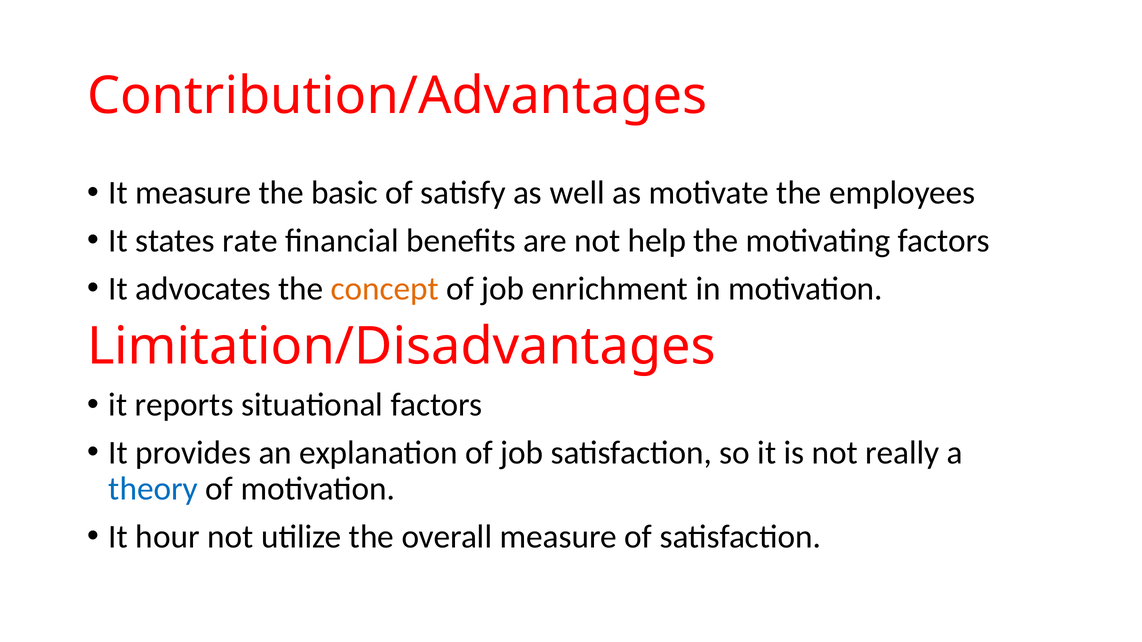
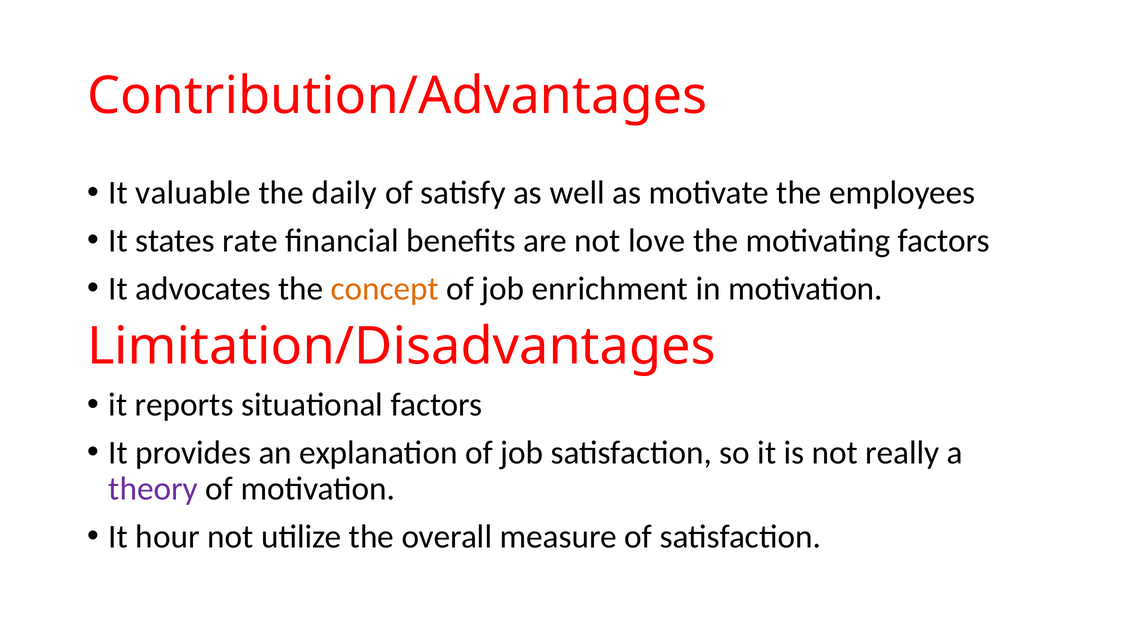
It measure: measure -> valuable (193, 193)
basic: basic -> daily (344, 193)
help: help -> love (657, 241)
theory colour: blue -> purple (153, 489)
